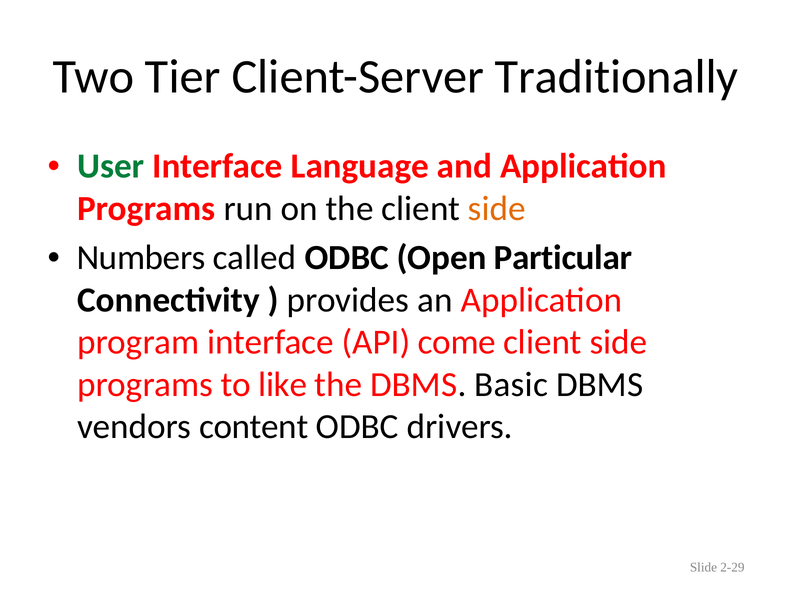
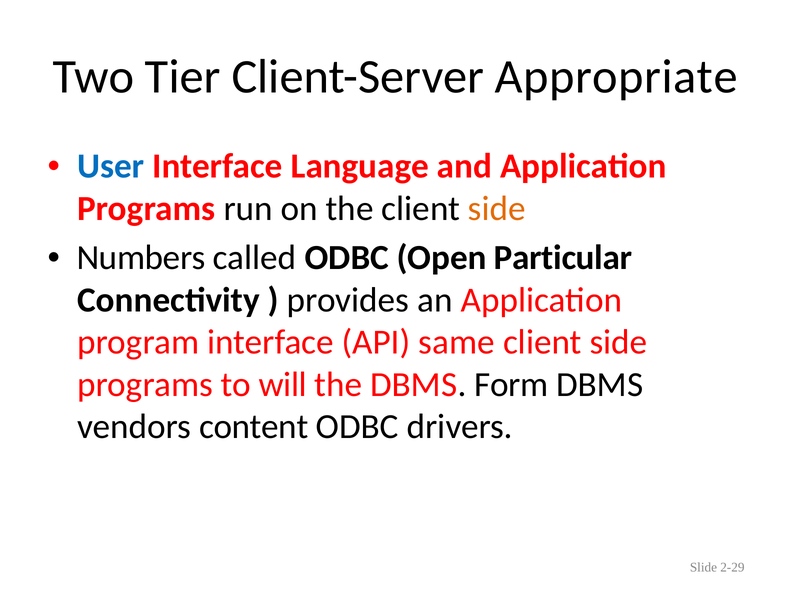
Traditionally: Traditionally -> Appropriate (616, 77)
User colour: green -> blue (111, 166)
come: come -> same (457, 342)
like: like -> will (283, 384)
Basic: Basic -> Form (511, 384)
